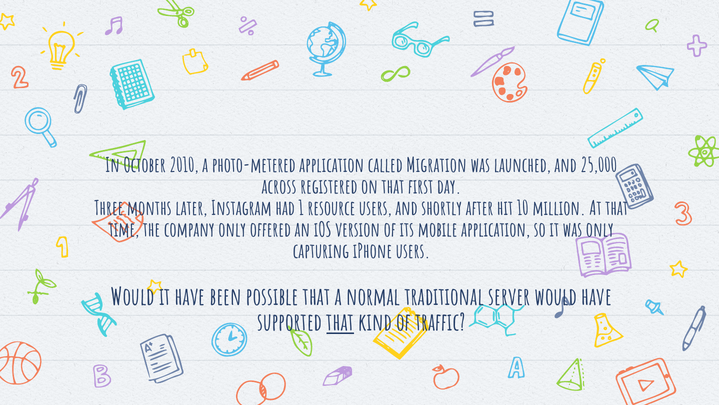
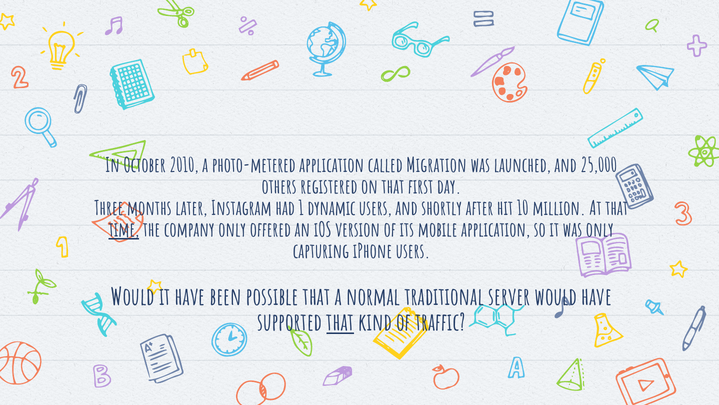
across: across -> others (279, 187)
resource: resource -> dynamic (332, 208)
time underline: none -> present (124, 230)
